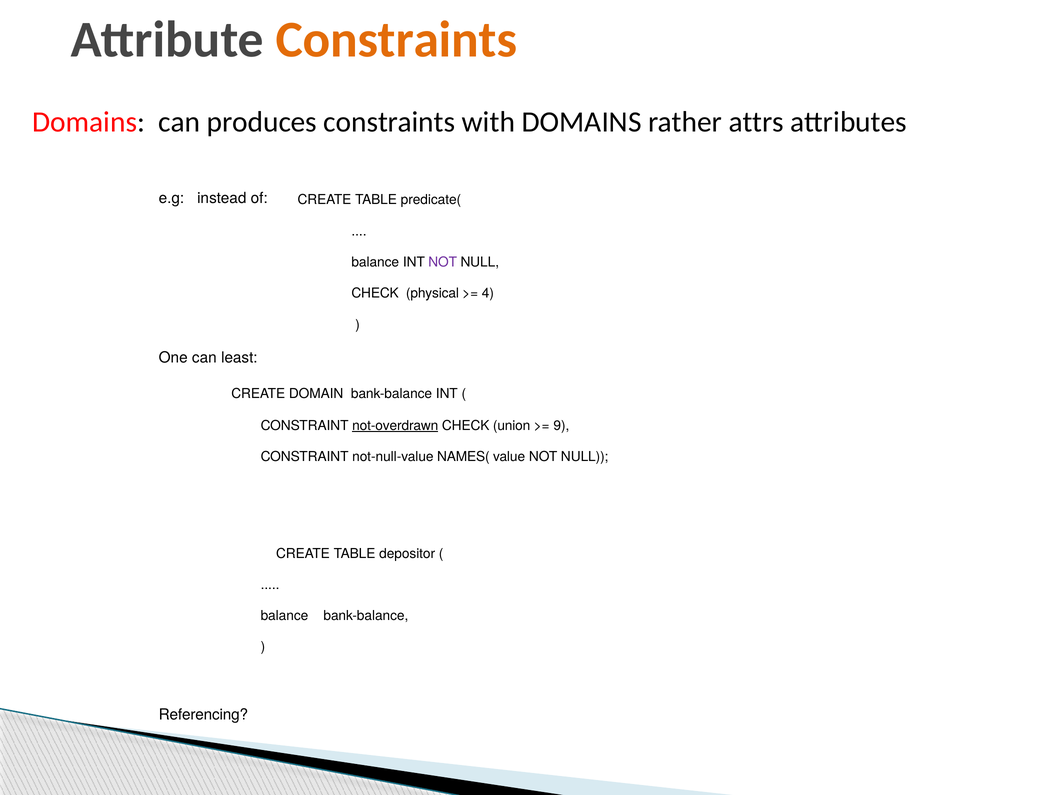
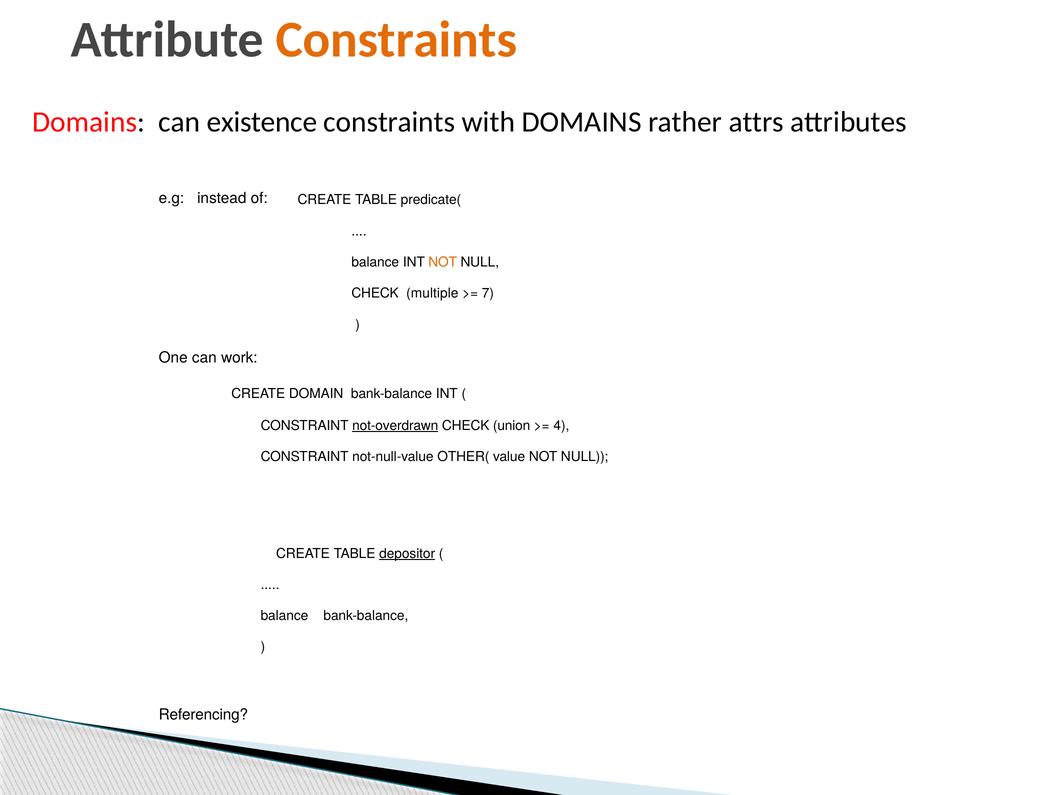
produces: produces -> existence (262, 122)
NOT colour: purple -> orange (443, 262)
physical: physical -> multiple (432, 293)
4: 4 -> 7 (488, 293)
least: least -> work (239, 357)
9: 9 -> 4 (561, 426)
NAMES(: NAMES( -> OTHER( (463, 457)
depositor underline: none -> present (407, 554)
